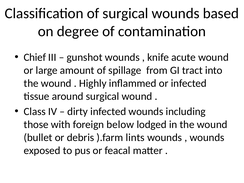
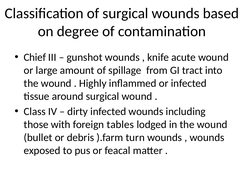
below: below -> tables (120, 125)
lints: lints -> turn (135, 138)
